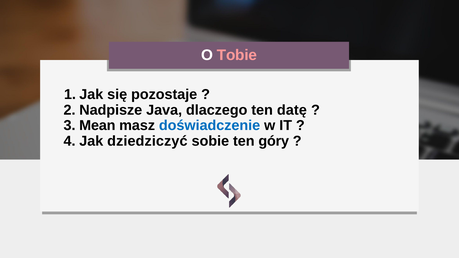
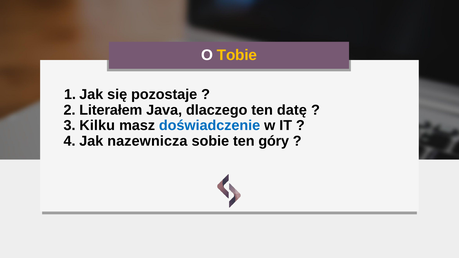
Tobie colour: pink -> yellow (237, 55)
Nadpisze: Nadpisze -> Literałem (111, 110)
Mean: Mean -> Kilku (97, 126)
dziedziczyć: dziedziczyć -> nazewnicza (147, 141)
